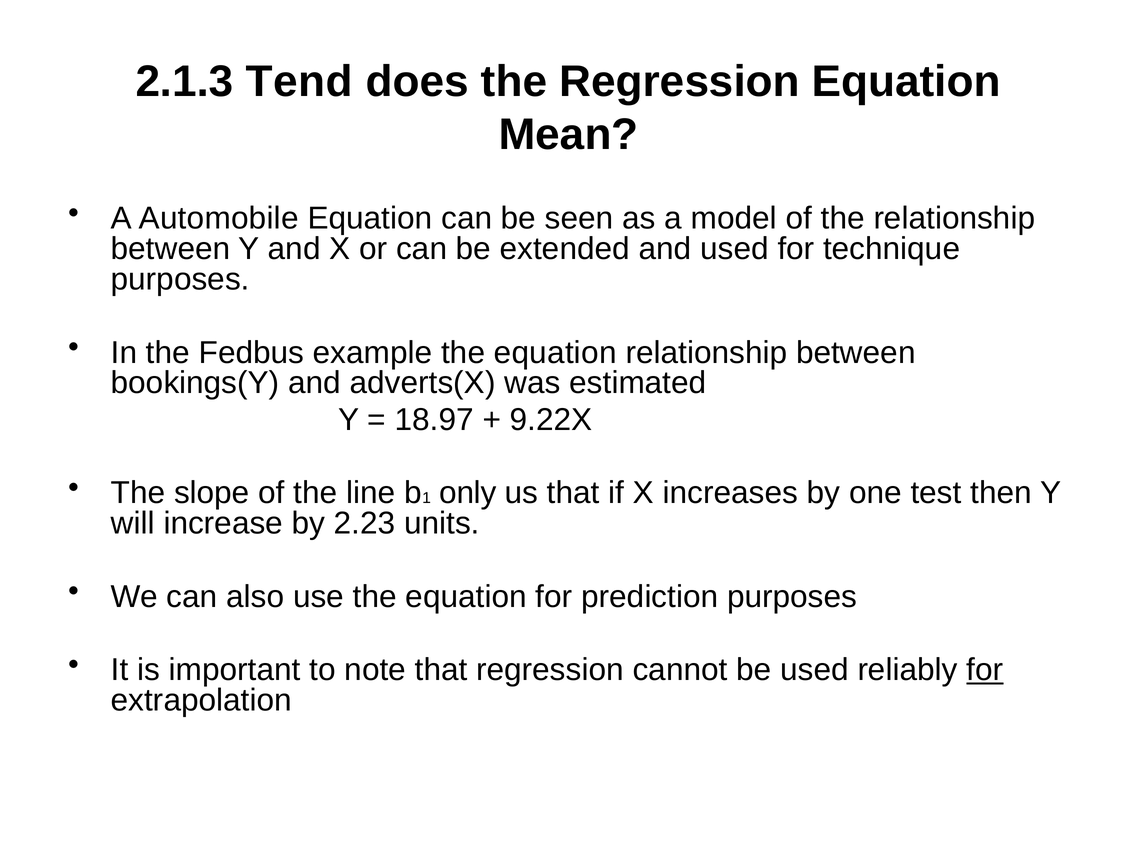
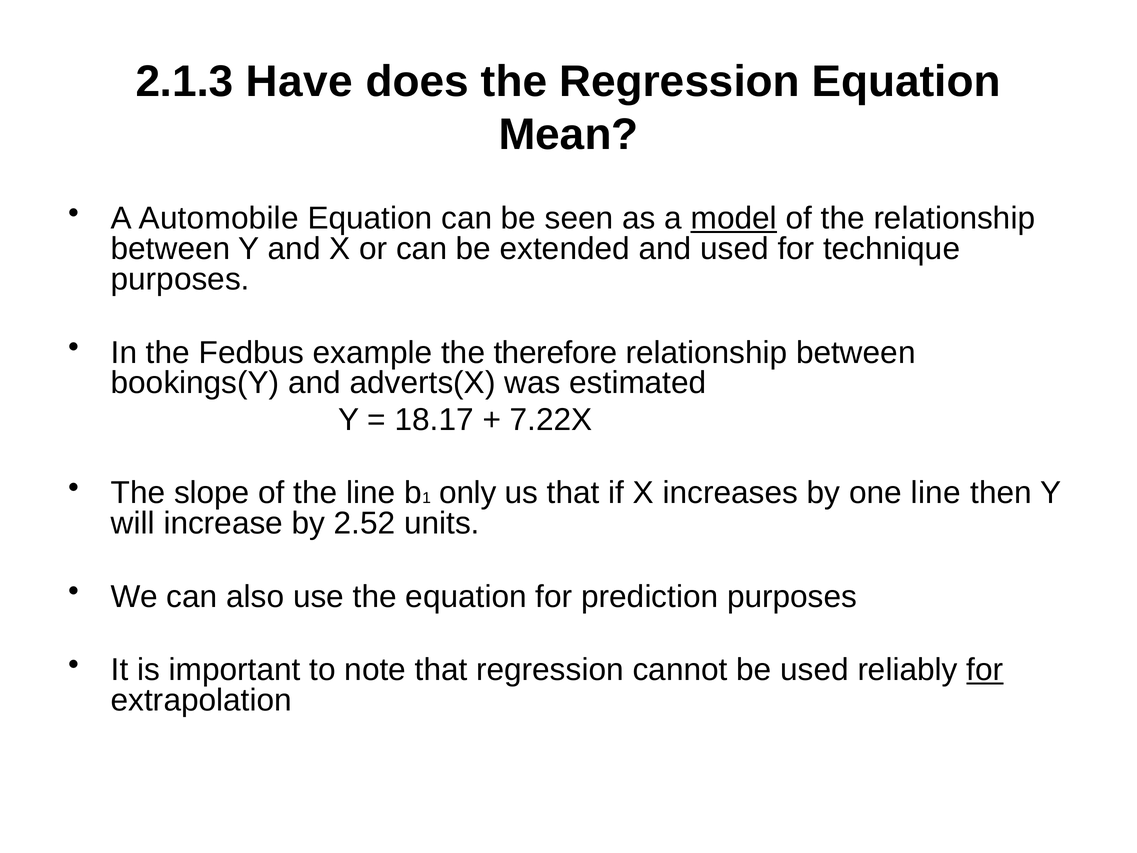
Tend: Tend -> Have (299, 82)
model underline: none -> present (734, 218)
example the equation: equation -> therefore (555, 353)
18.97: 18.97 -> 18.17 (434, 420)
9.22X: 9.22X -> 7.22X (551, 420)
one test: test -> line (936, 493)
2.23: 2.23 -> 2.52 (365, 523)
